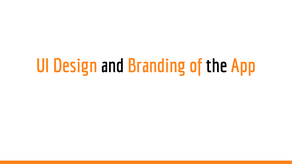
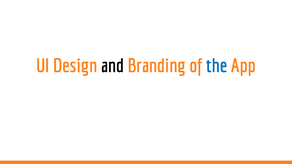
the colour: black -> blue (217, 66)
